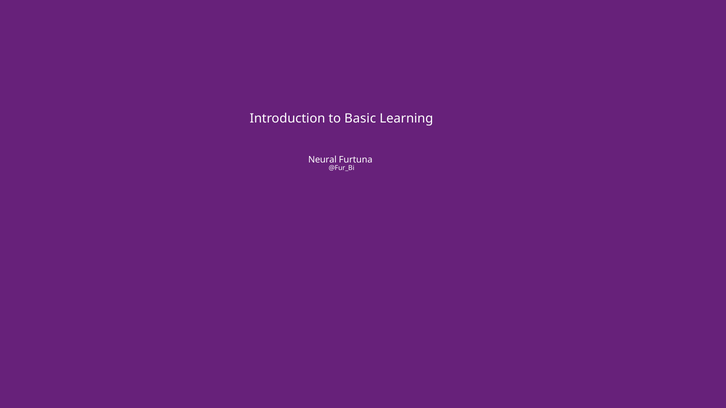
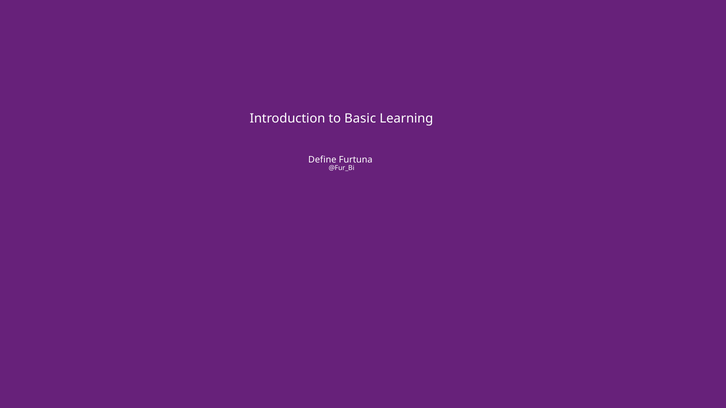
Neural: Neural -> Define (322, 160)
